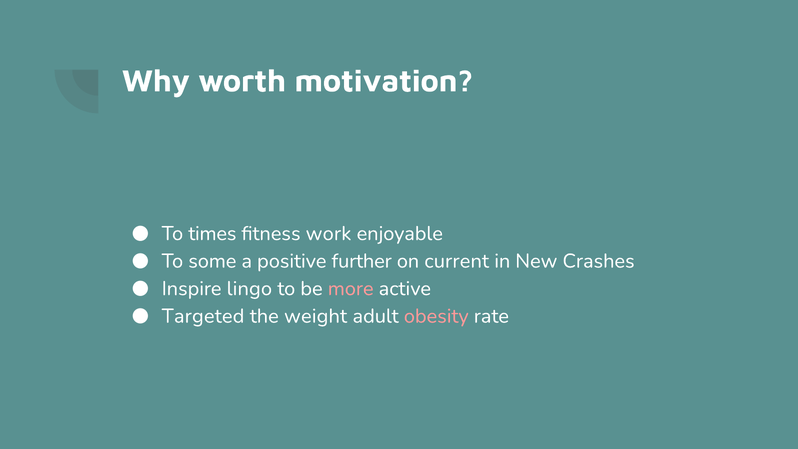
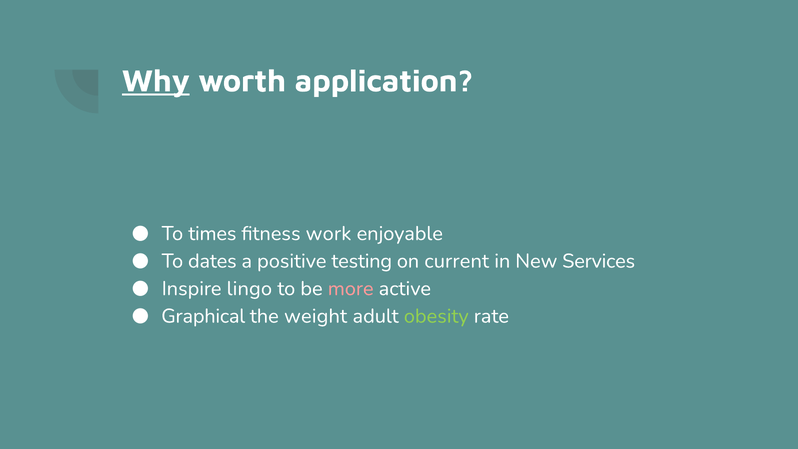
Why underline: none -> present (156, 81)
motivation: motivation -> application (384, 81)
some: some -> dates (212, 261)
further: further -> testing (362, 261)
Crashes: Crashes -> Services (599, 261)
Targeted: Targeted -> Graphical (203, 316)
obesity colour: pink -> light green (436, 316)
